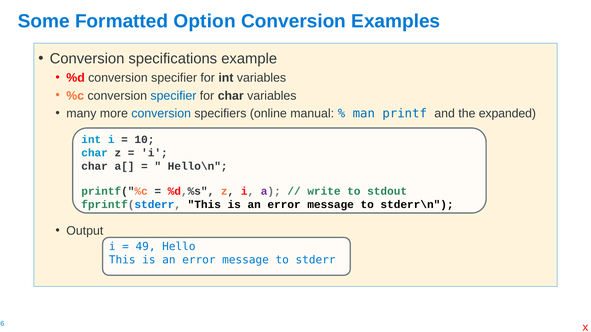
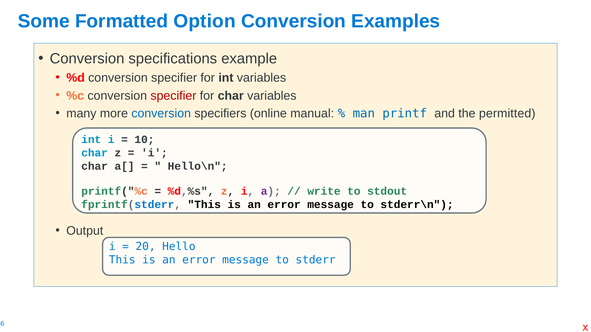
specifier colour: blue -> red (173, 96)
expanded: expanded -> permitted (507, 114)
49: 49 -> 20 (146, 247)
